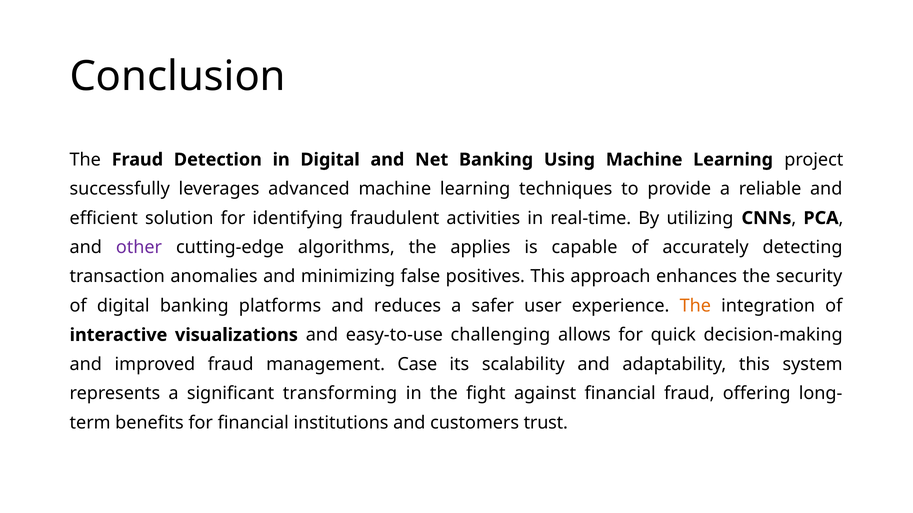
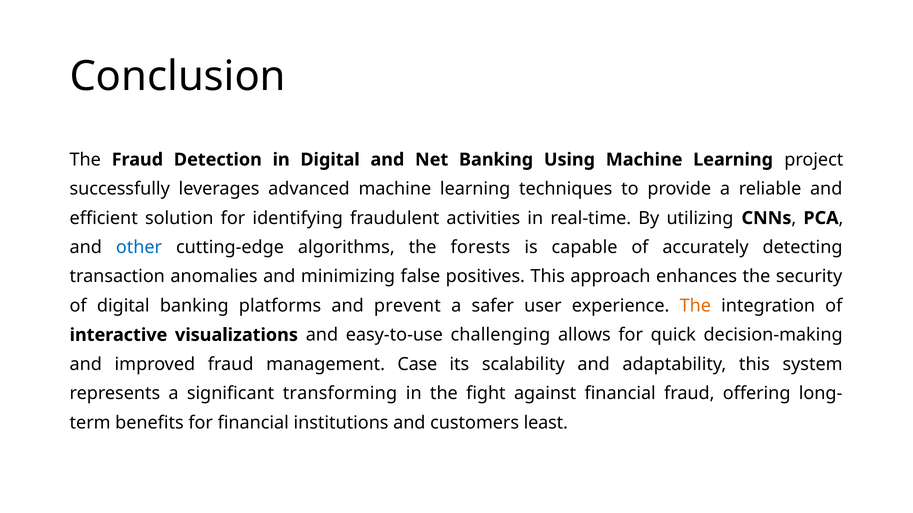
other colour: purple -> blue (139, 248)
applies: applies -> forests (480, 248)
reduces: reduces -> prevent (407, 306)
trust: trust -> least (546, 423)
